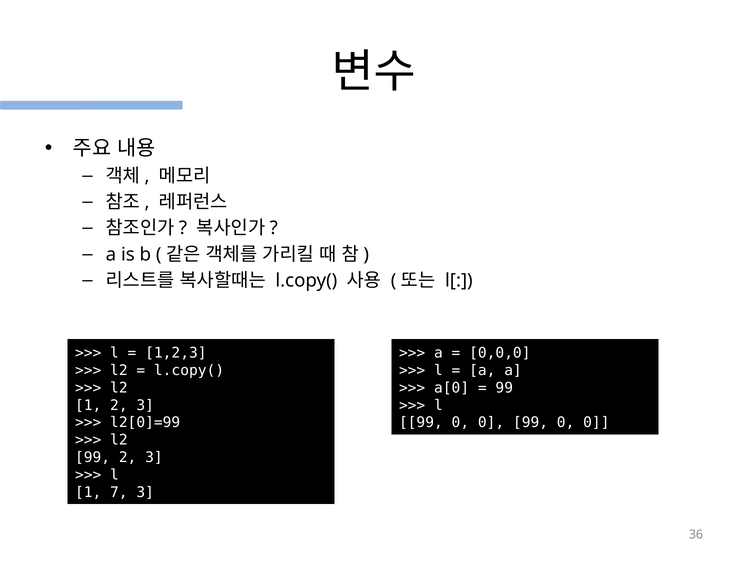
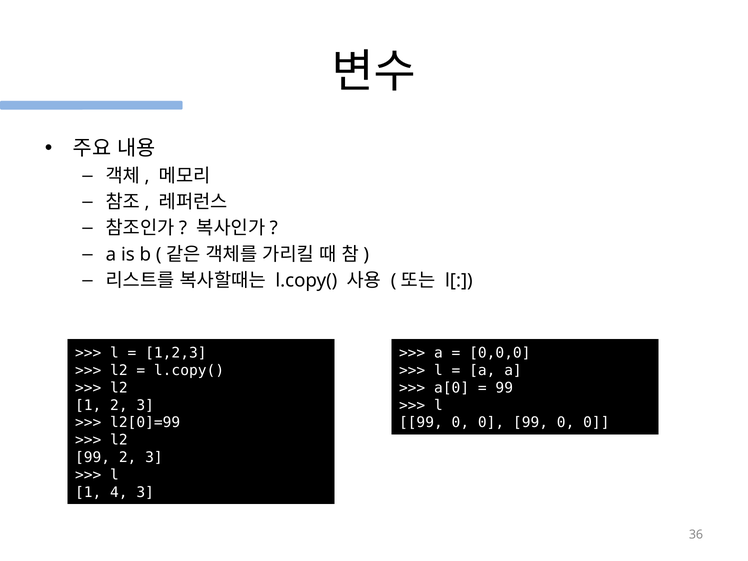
7: 7 -> 4 (119, 493)
